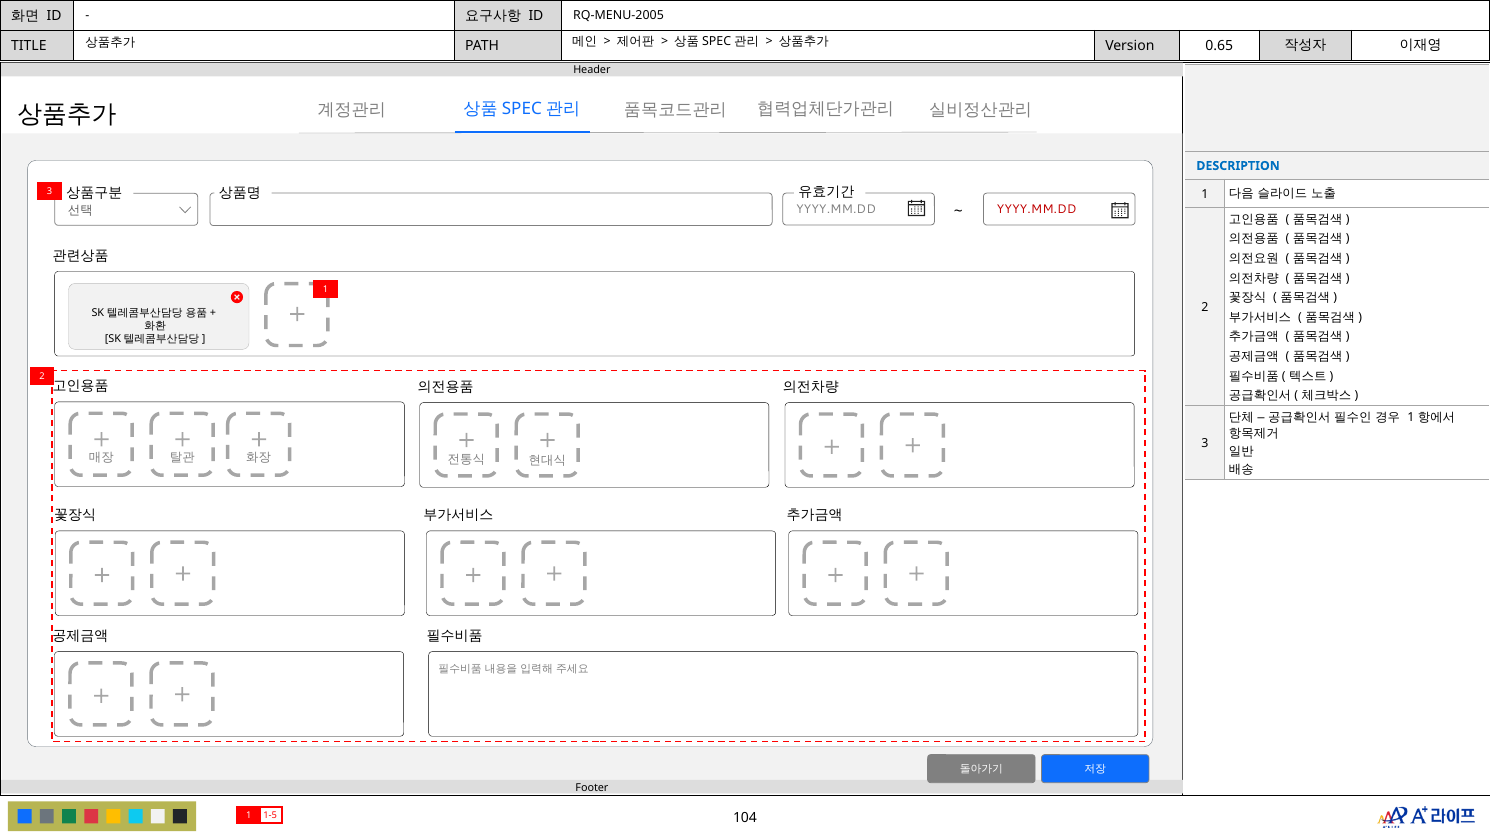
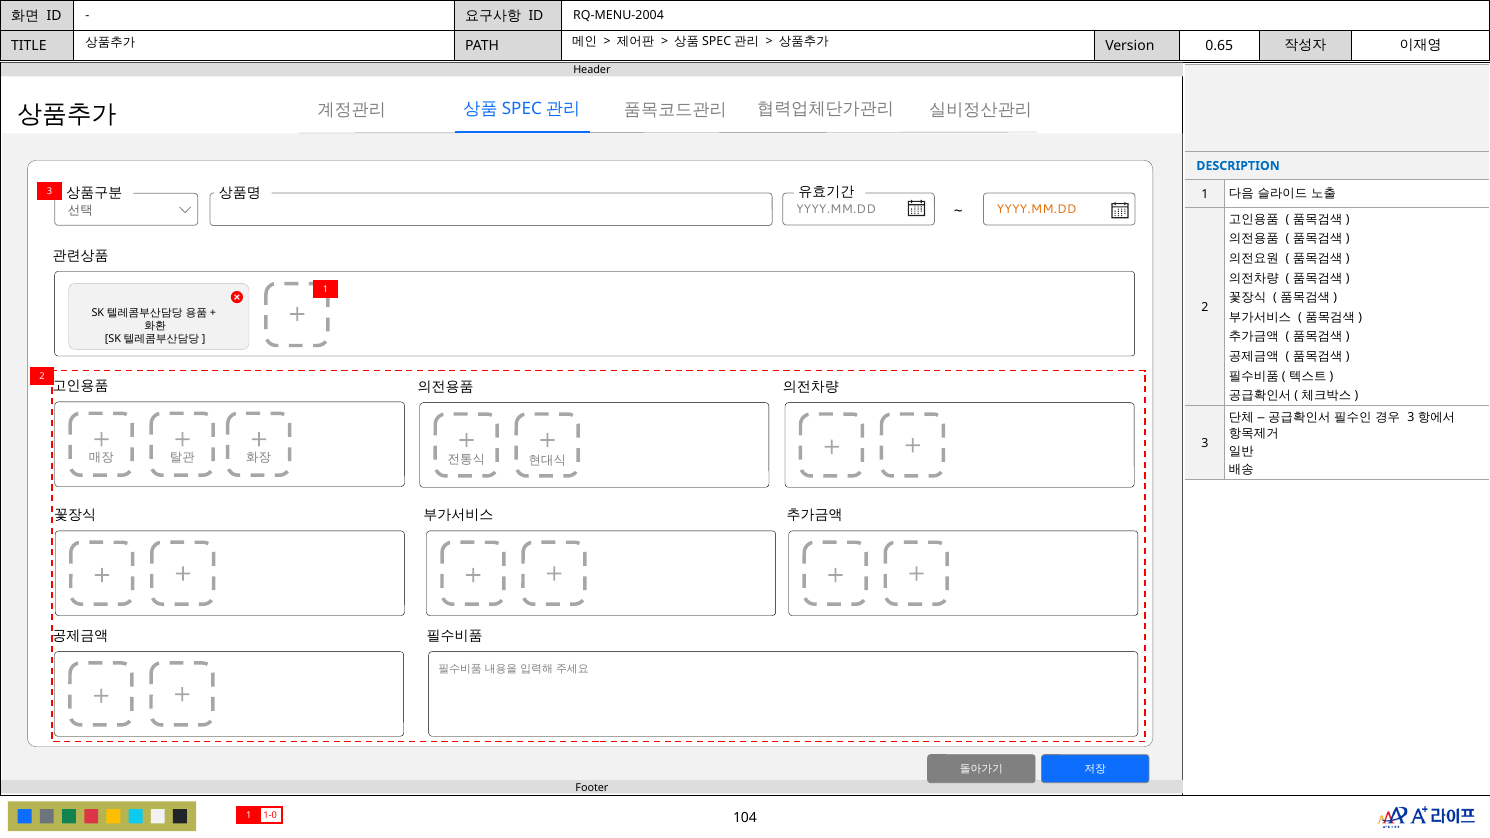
RQ-MENU-2005: RQ-MENU-2005 -> RQ-MENU-2004 (619, 15)
YYYY.MM.DD colour: red -> orange (1037, 210)
1: 1 -> 3 (1411, 417)
1-5: 1-5 -> 1-0 (270, 816)
